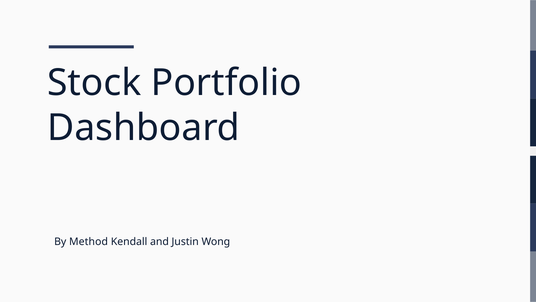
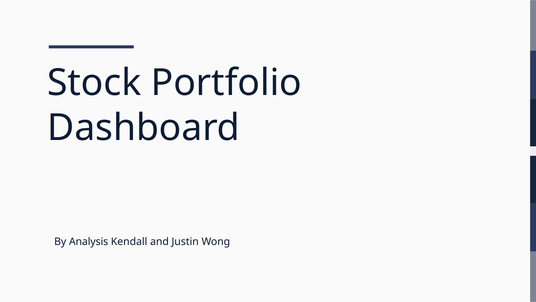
Method: Method -> Analysis (89, 241)
